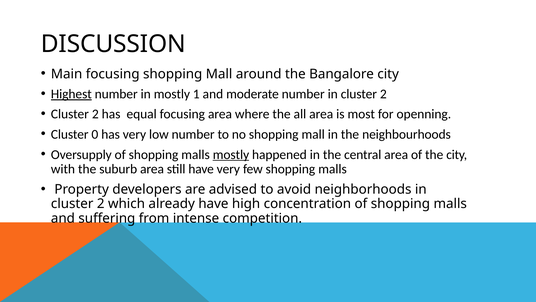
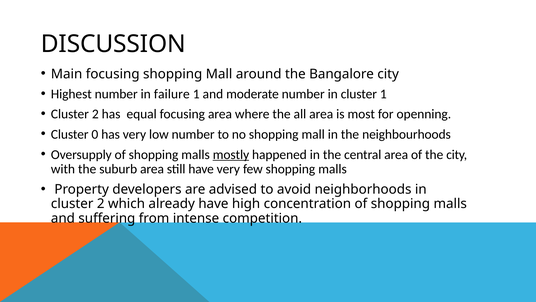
Highest underline: present -> none (71, 94)
in mostly: mostly -> failure (172, 94)
number in cluster 2: 2 -> 1 (383, 94)
